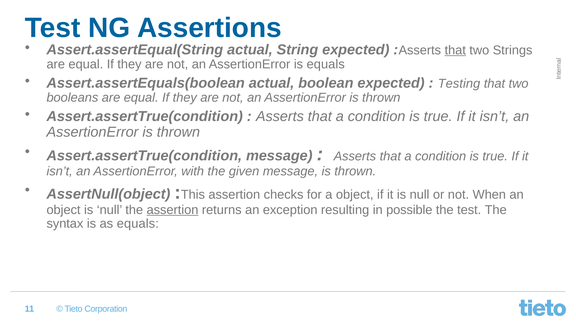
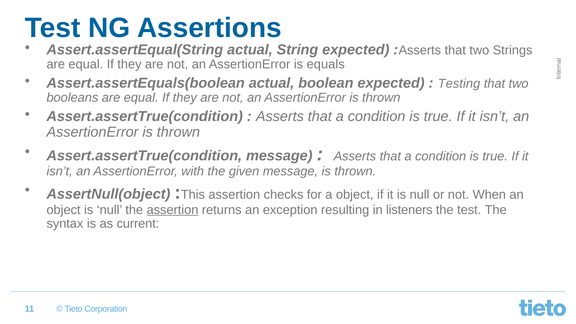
that underline: present -> none (455, 50)
possible: possible -> listeners (409, 210)
as equals: equals -> current (138, 224)
